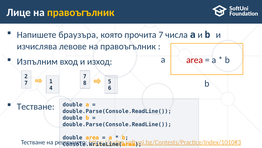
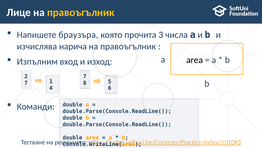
прочита 7: 7 -> 3 (161, 35)
левове: левове -> нарича (73, 46)
area colour: red -> black (195, 60)
Тестване: Тестване -> Команди (36, 106)
